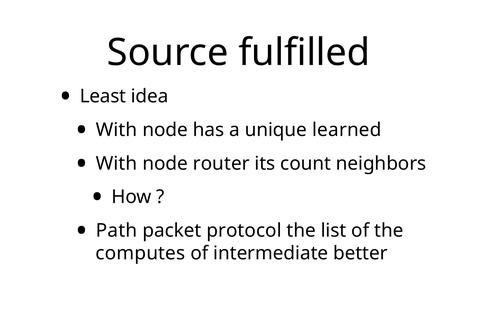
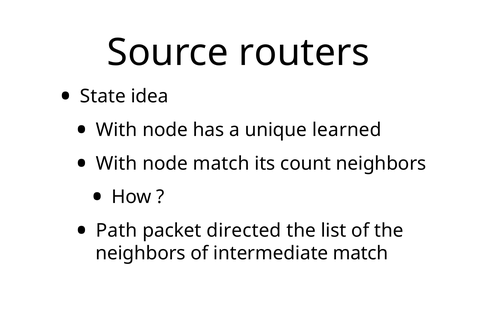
fulfilled: fulfilled -> routers (304, 53)
Least: Least -> State (103, 96)
node router: router -> match (221, 164)
protocol: protocol -> directed (244, 231)
computes: computes -> neighbors (141, 254)
intermediate better: better -> match (360, 254)
